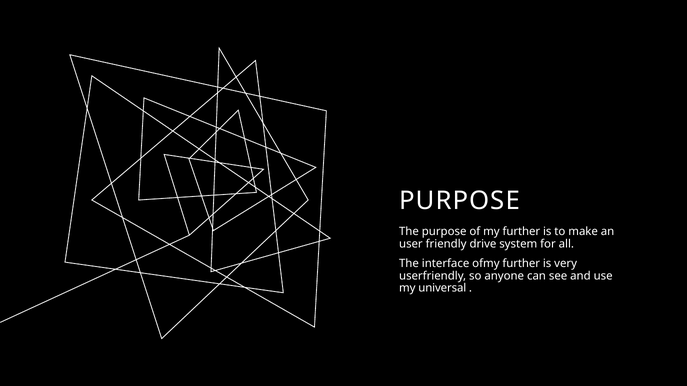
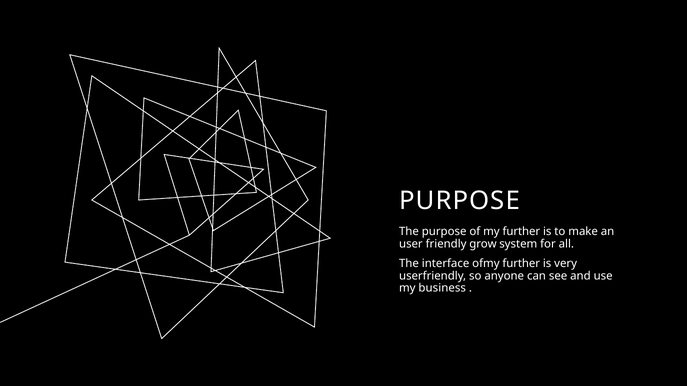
drive: drive -> grow (483, 244)
universal: universal -> business (442, 288)
